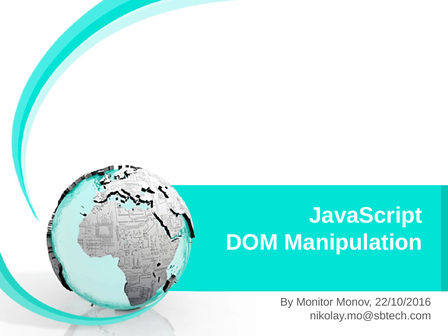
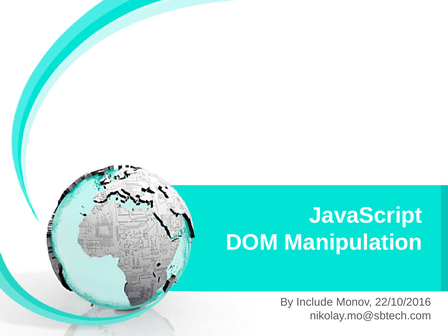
Monitor: Monitor -> Include (315, 302)
